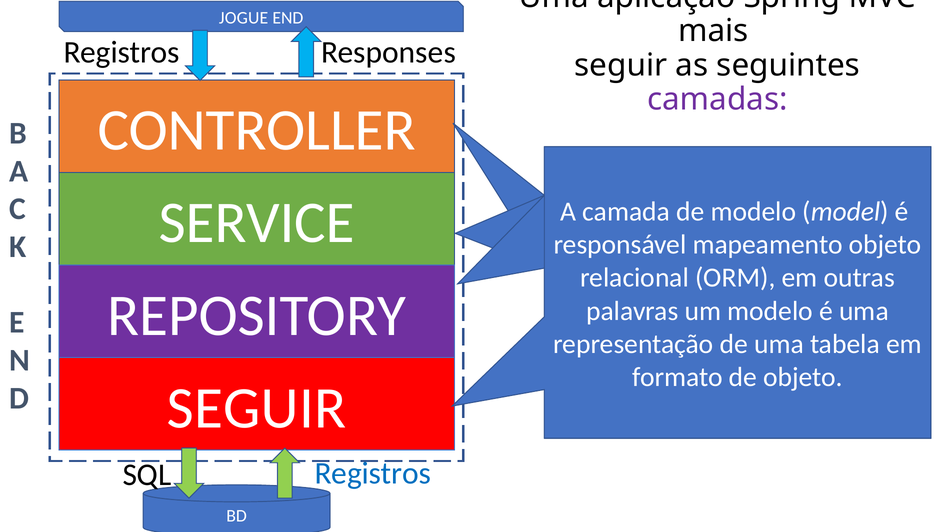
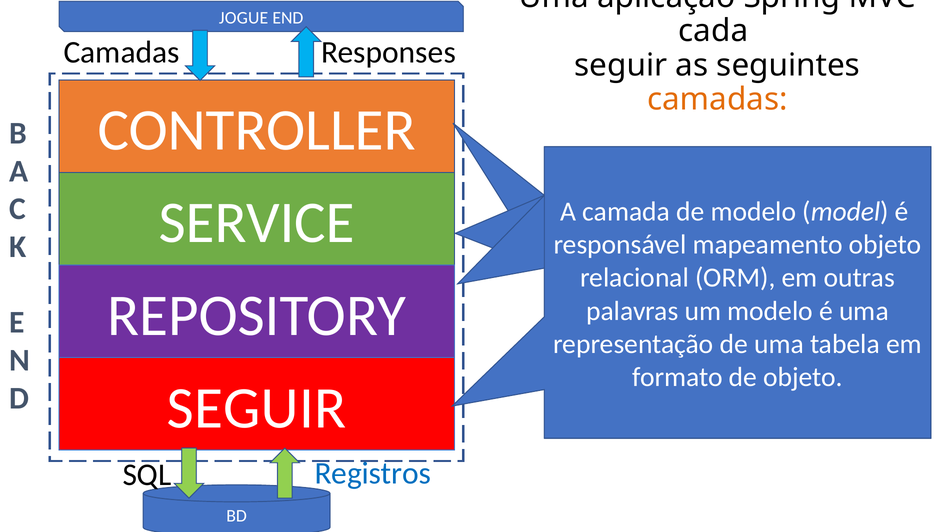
mais: mais -> cada (713, 31)
Registros: Registros -> Camadas (122, 52)
camadas colour: purple -> orange (717, 99)
